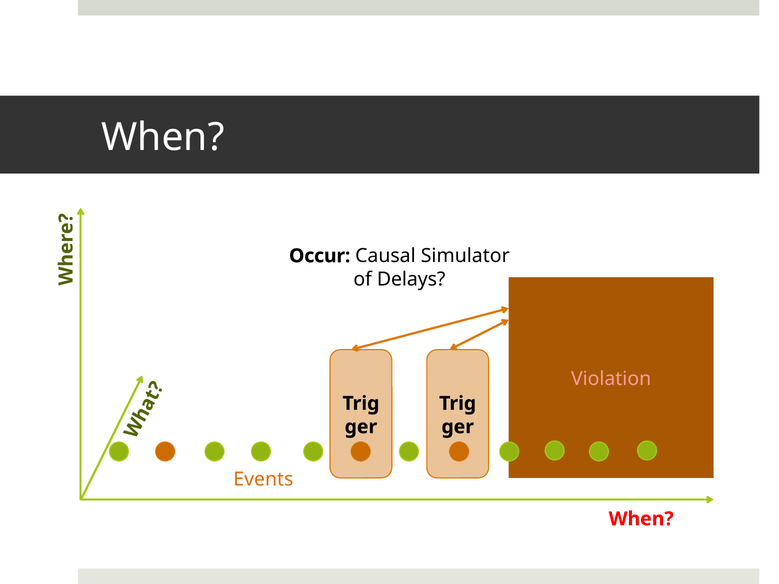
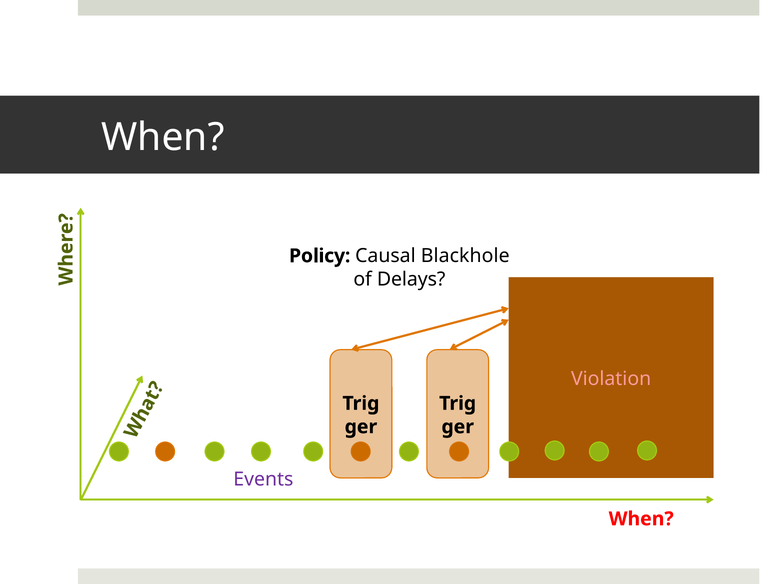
Occur: Occur -> Policy (320, 256)
Simulator: Simulator -> Blackhole (465, 256)
Events colour: orange -> purple (263, 479)
